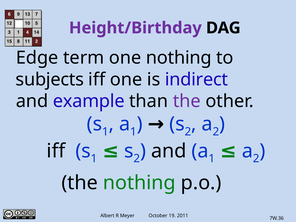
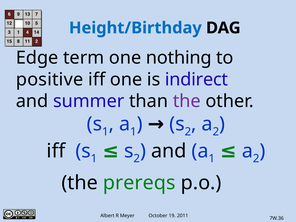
Height/Birthday colour: purple -> blue (135, 28)
subjects: subjects -> positive (50, 79)
example: example -> summer (89, 101)
the nothing: nothing -> prereqs (139, 183)
